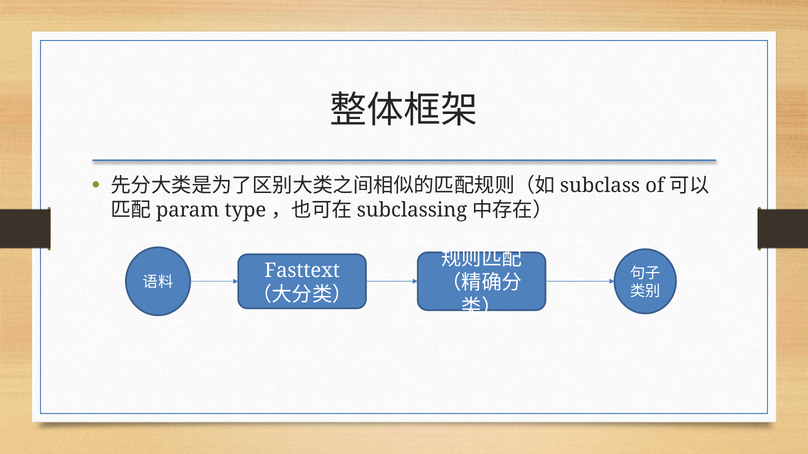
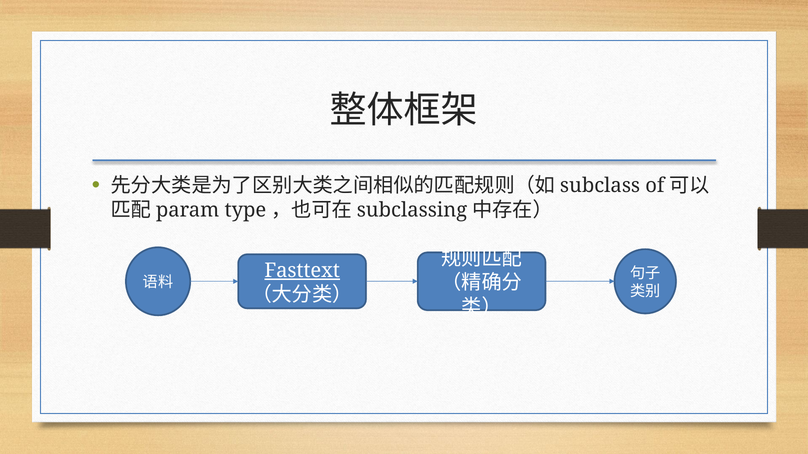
Fasttext underline: none -> present (302, 271)
